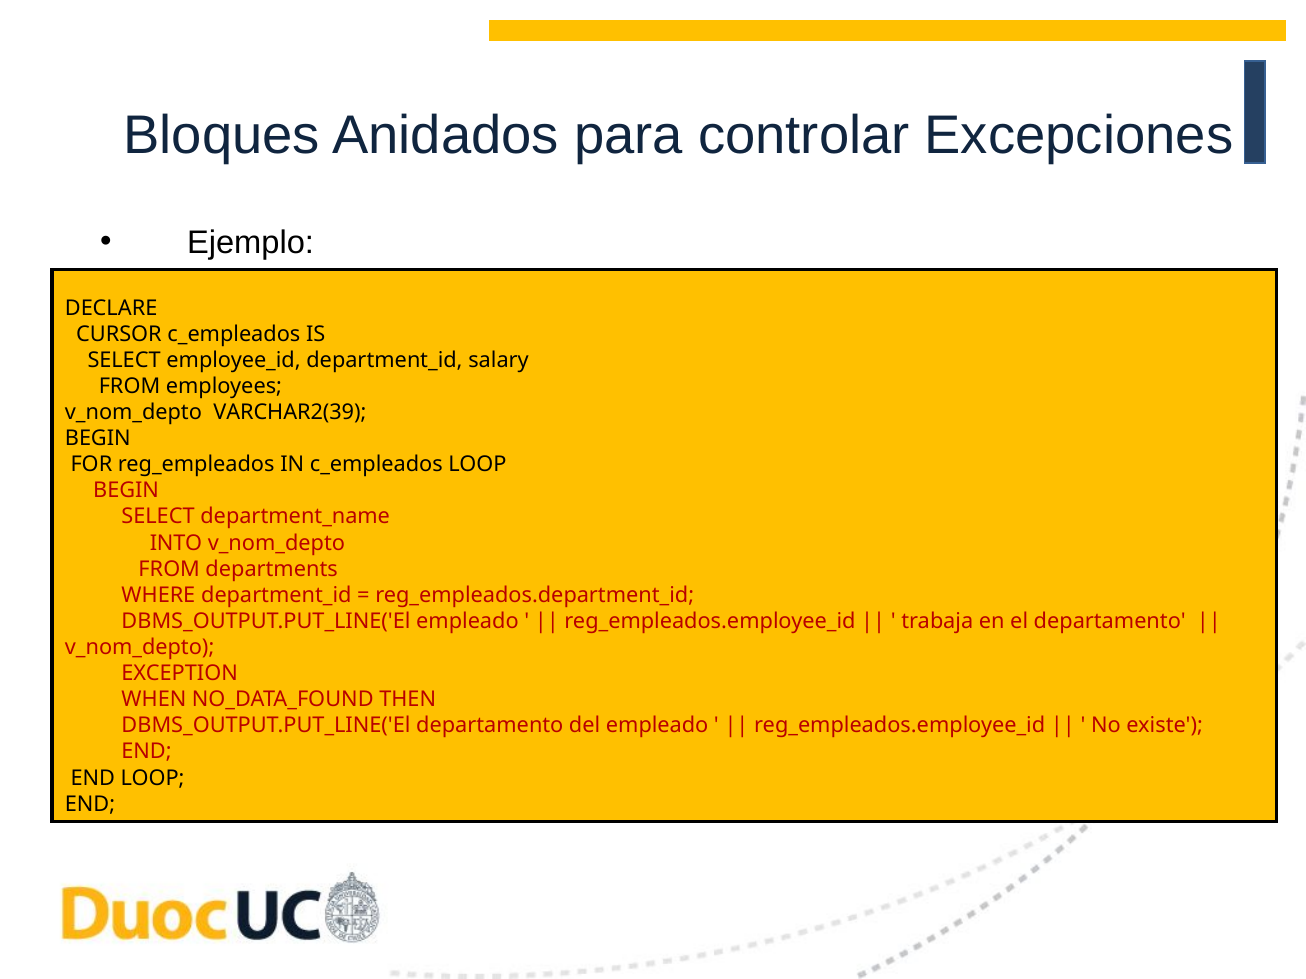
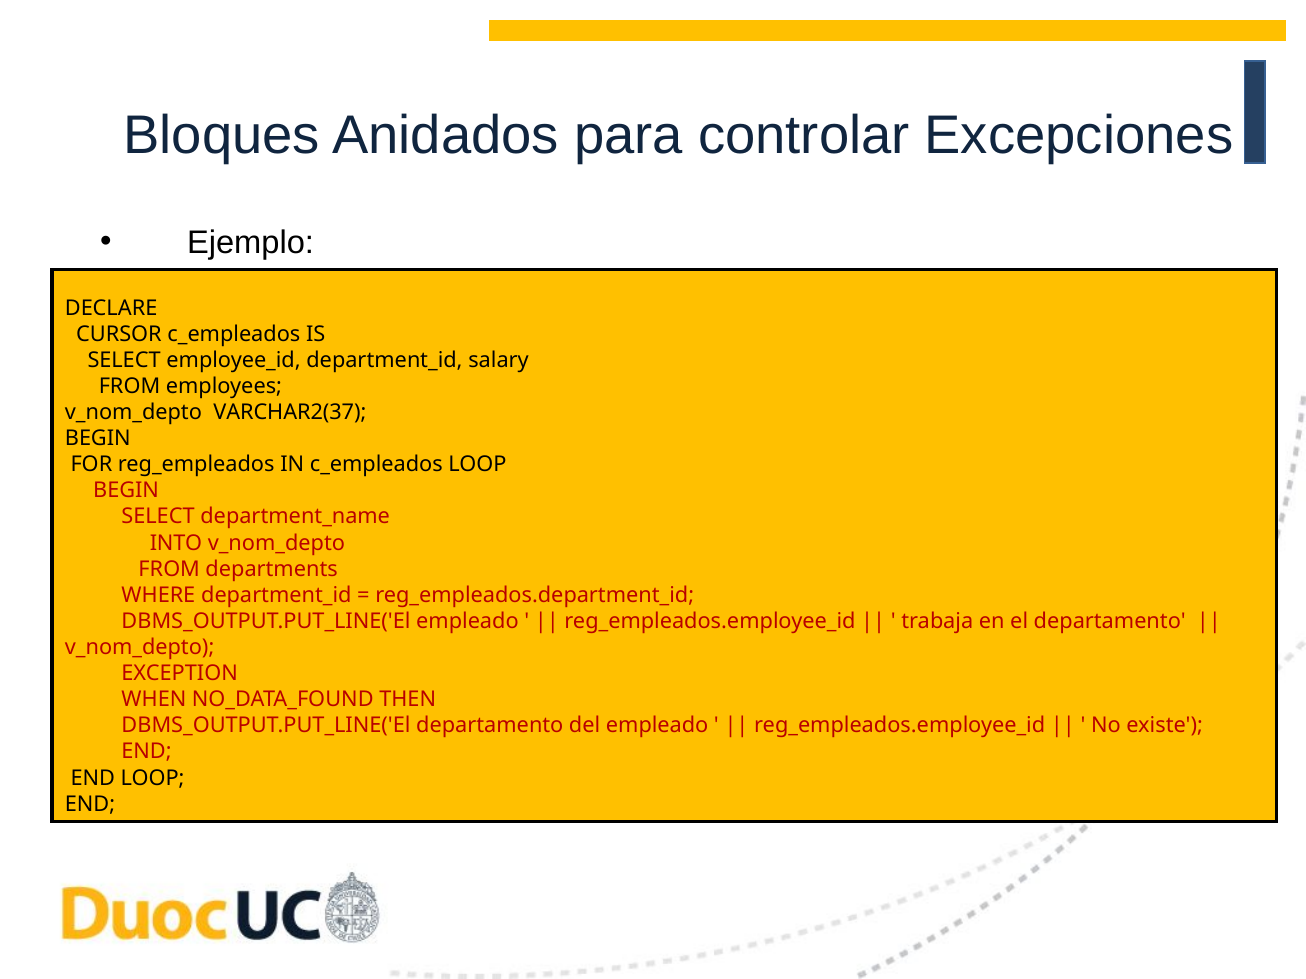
VARCHAR2(39: VARCHAR2(39 -> VARCHAR2(37 (290, 413)
